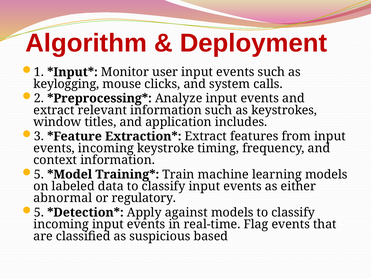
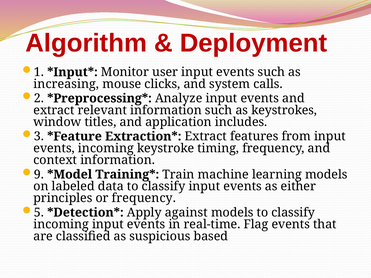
keylogging: keylogging -> increasing (66, 84)
5: 5 -> 9 (39, 175)
abnormal: abnormal -> principles (63, 198)
or regulatory: regulatory -> frequency (144, 198)
